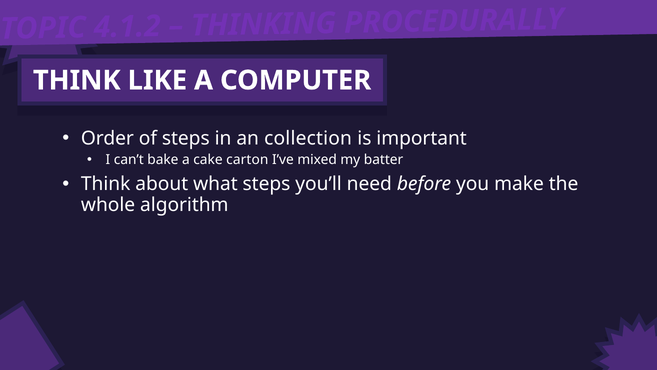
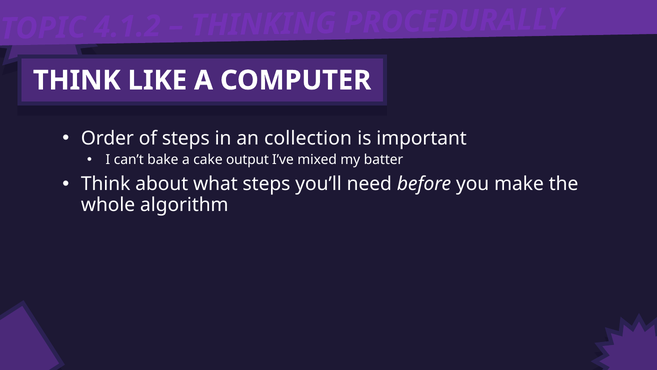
carton: carton -> output (247, 159)
